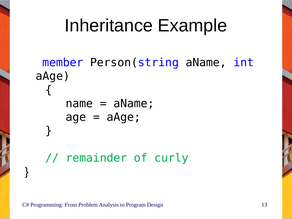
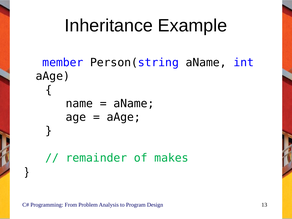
curly: curly -> makes (171, 158)
